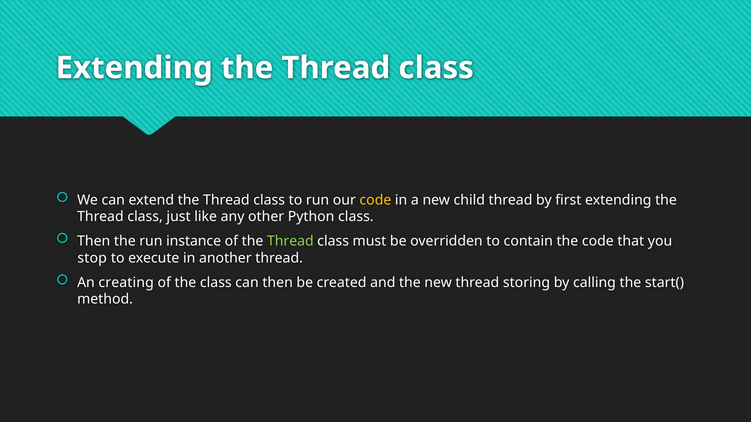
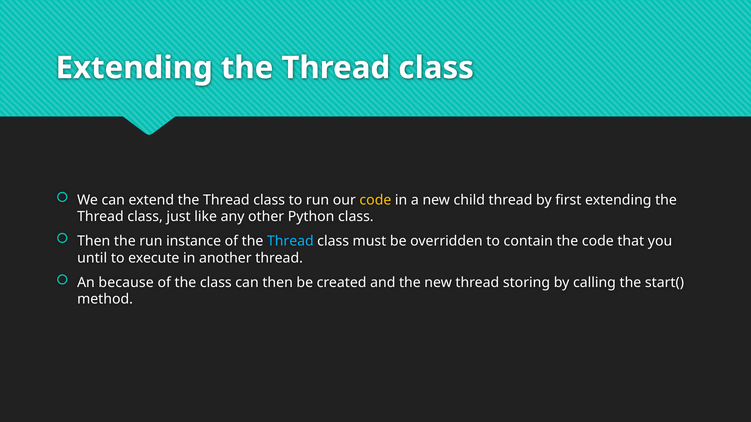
Thread colour: light green -> light blue (290, 241)
stop: stop -> until (92, 258)
creating: creating -> because (126, 283)
